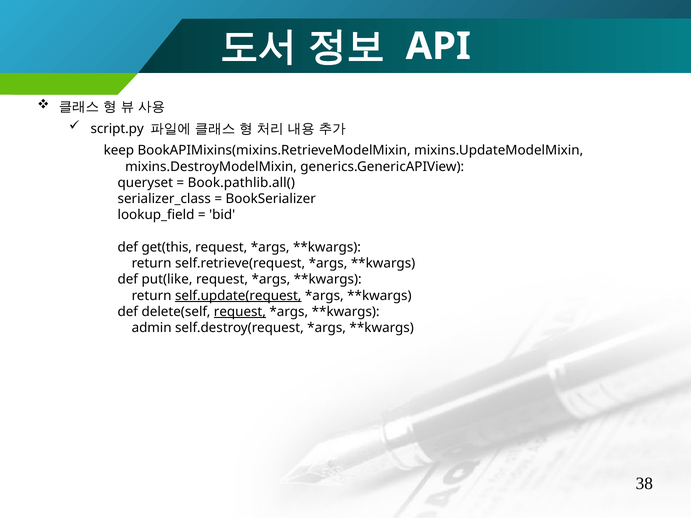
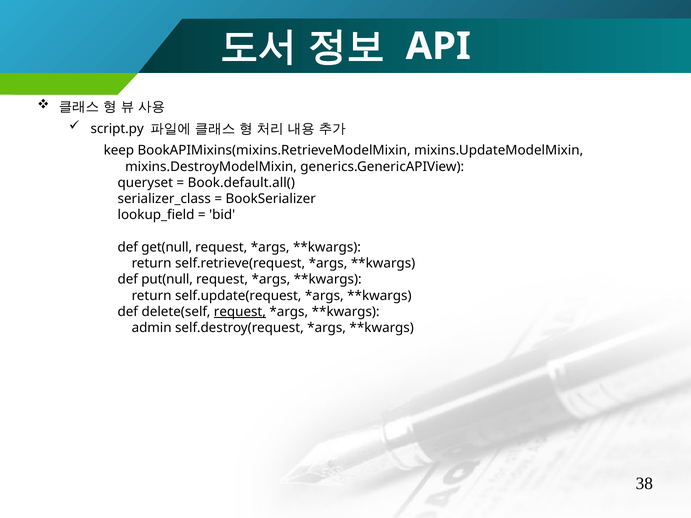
Book.pathlib.all(: Book.pathlib.all( -> Book.default.all( (241, 183)
get(this: get(this -> get(null (167, 247)
put(like: put(like -> put(null (167, 280)
self.update(request underline: present -> none (238, 296)
